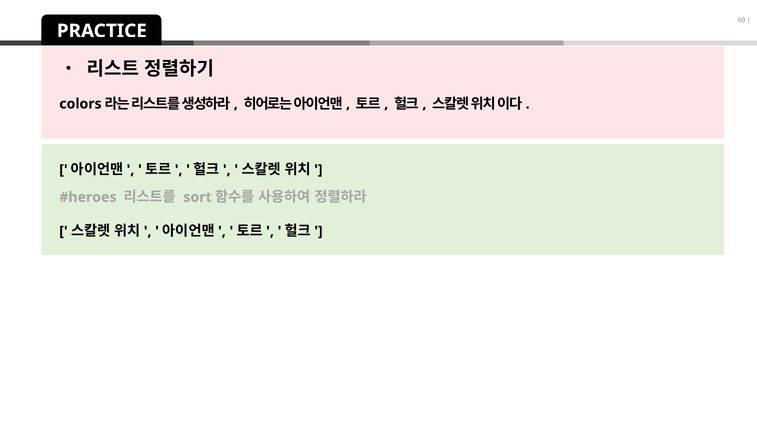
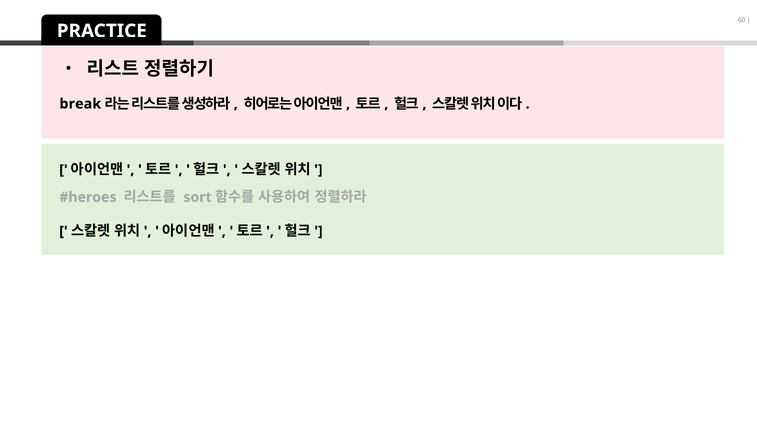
colors: colors -> break (80, 104)
